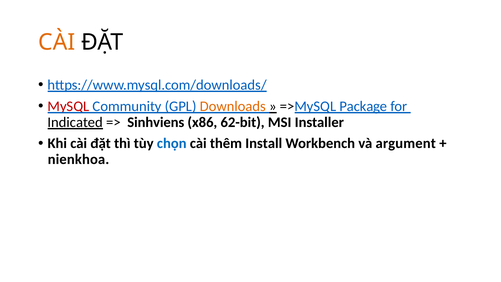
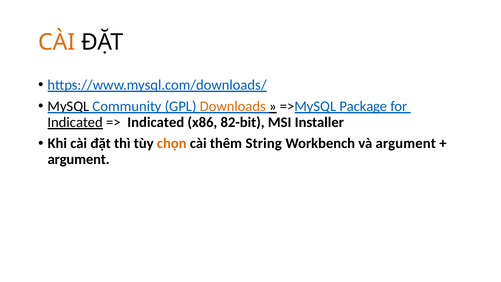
MySQL colour: red -> black (68, 106)
Sinhviens: Sinhviens -> Indicated (156, 122)
62-bit: 62-bit -> 82-bit (243, 122)
chọn colour: blue -> orange (172, 143)
Install: Install -> String (264, 143)
nienkhoa: nienkhoa -> argument (79, 159)
